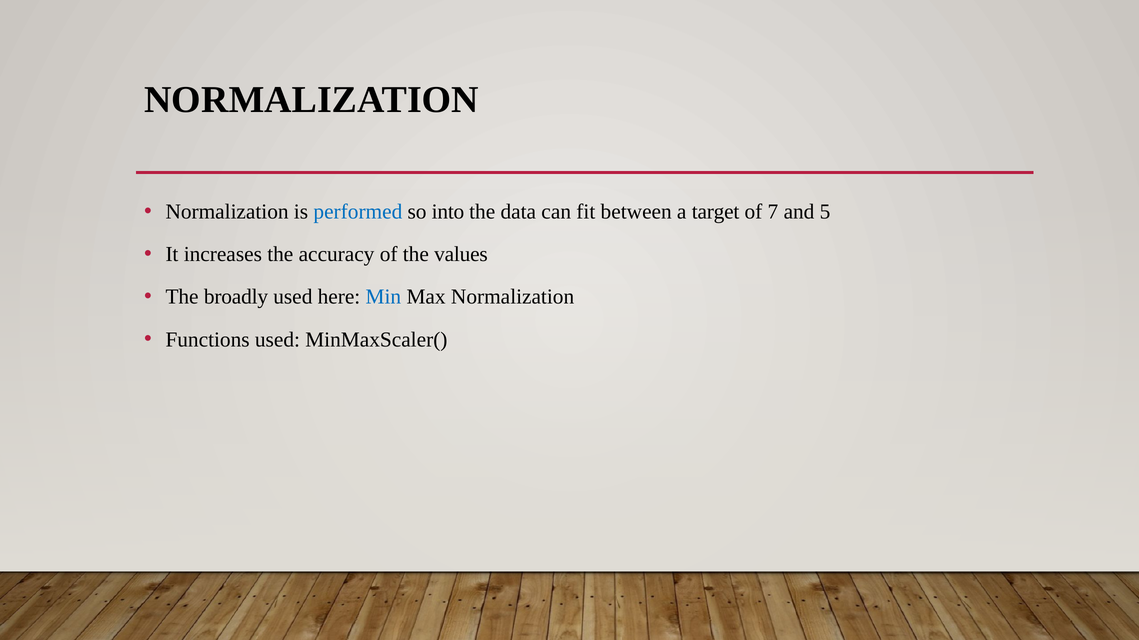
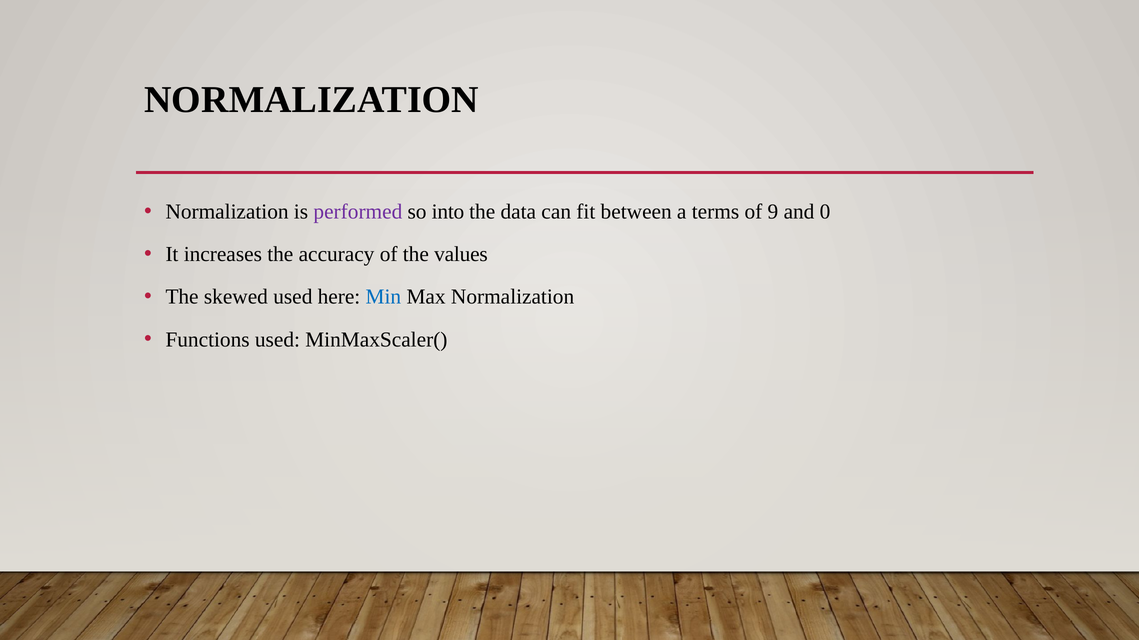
performed colour: blue -> purple (358, 212)
target: target -> terms (715, 212)
7: 7 -> 9 (773, 212)
5: 5 -> 0 (825, 212)
broadly: broadly -> skewed (236, 297)
